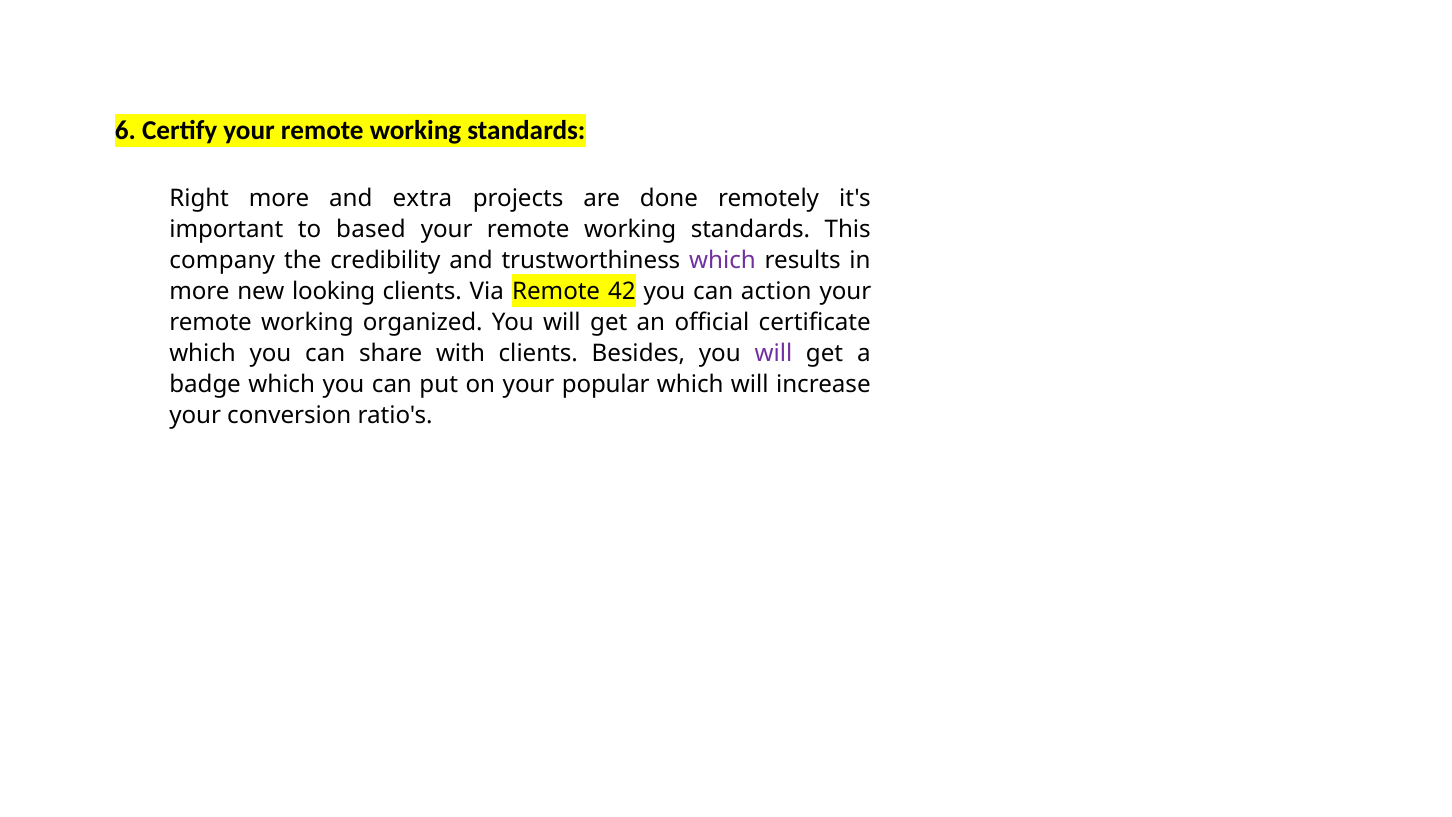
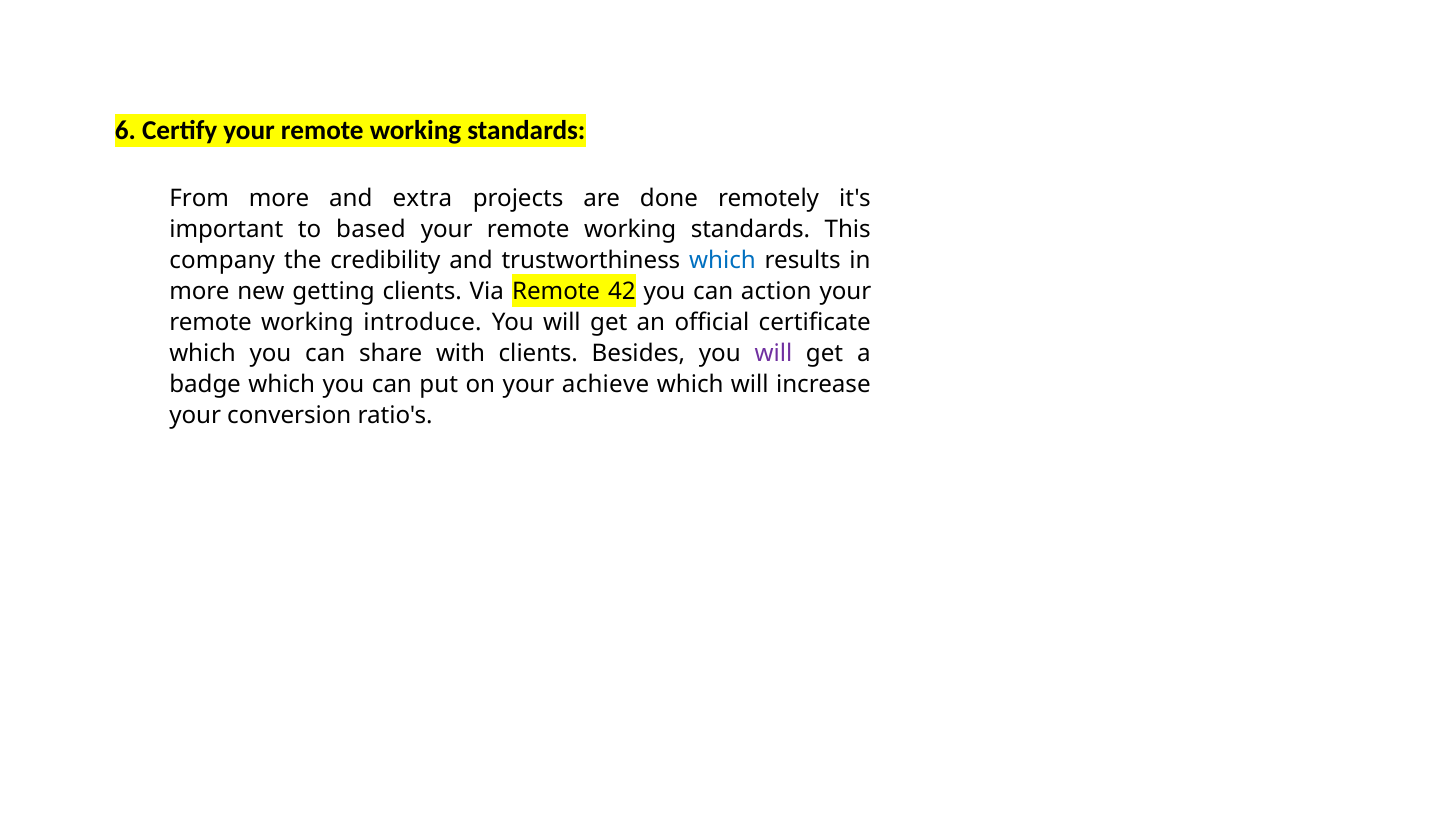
Right: Right -> From (199, 198)
which colour: purple -> blue (723, 260)
looking: looking -> getting (334, 291)
organized: organized -> introduce (423, 322)
popular: popular -> achieve (606, 384)
